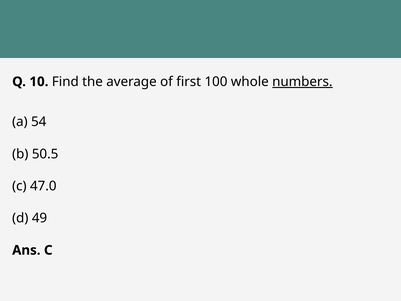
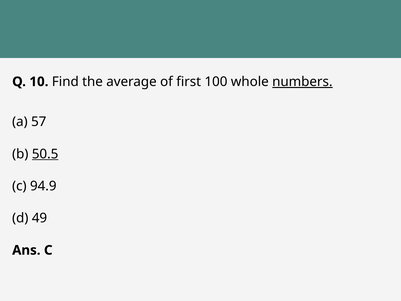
54: 54 -> 57 (39, 122)
50.5 underline: none -> present (45, 154)
47.0: 47.0 -> 94.9 (43, 186)
